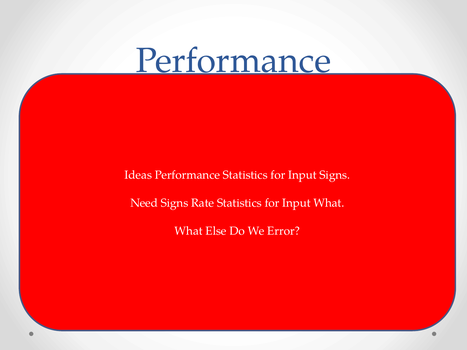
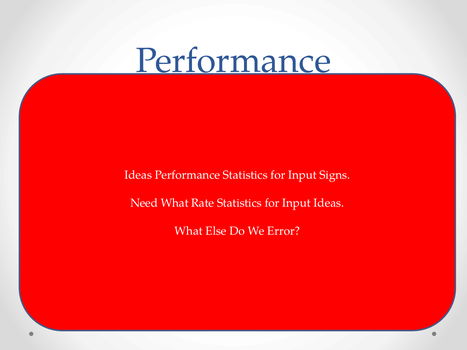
Need Signs: Signs -> What (175, 203)
Input What: What -> Ideas (329, 203)
